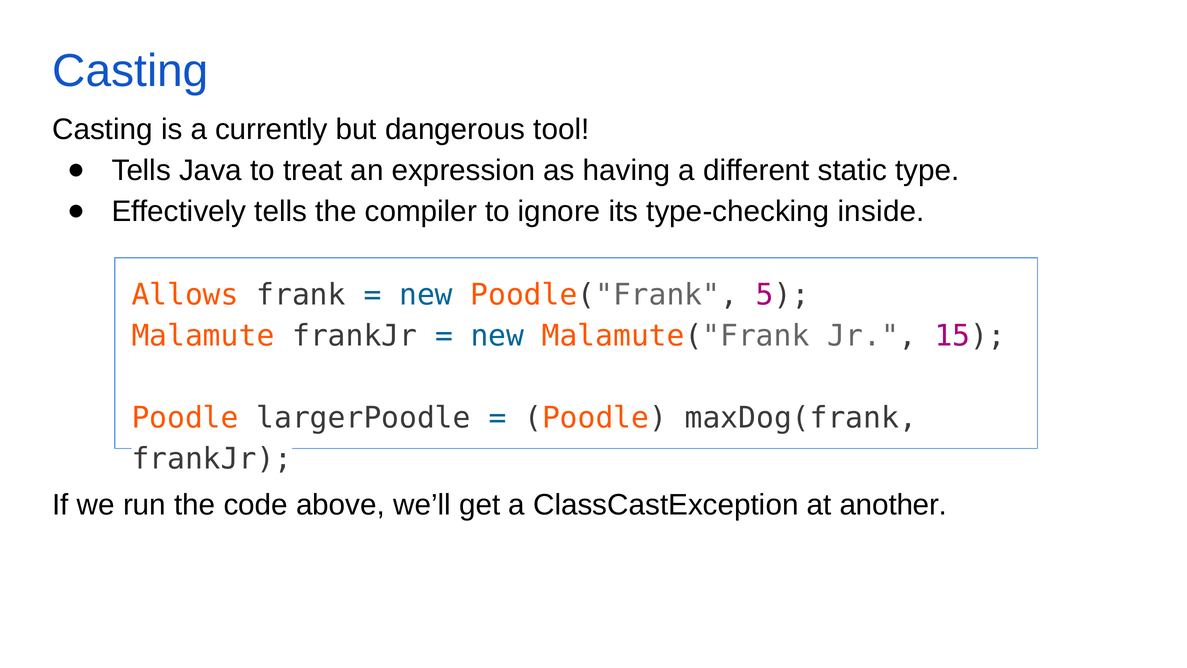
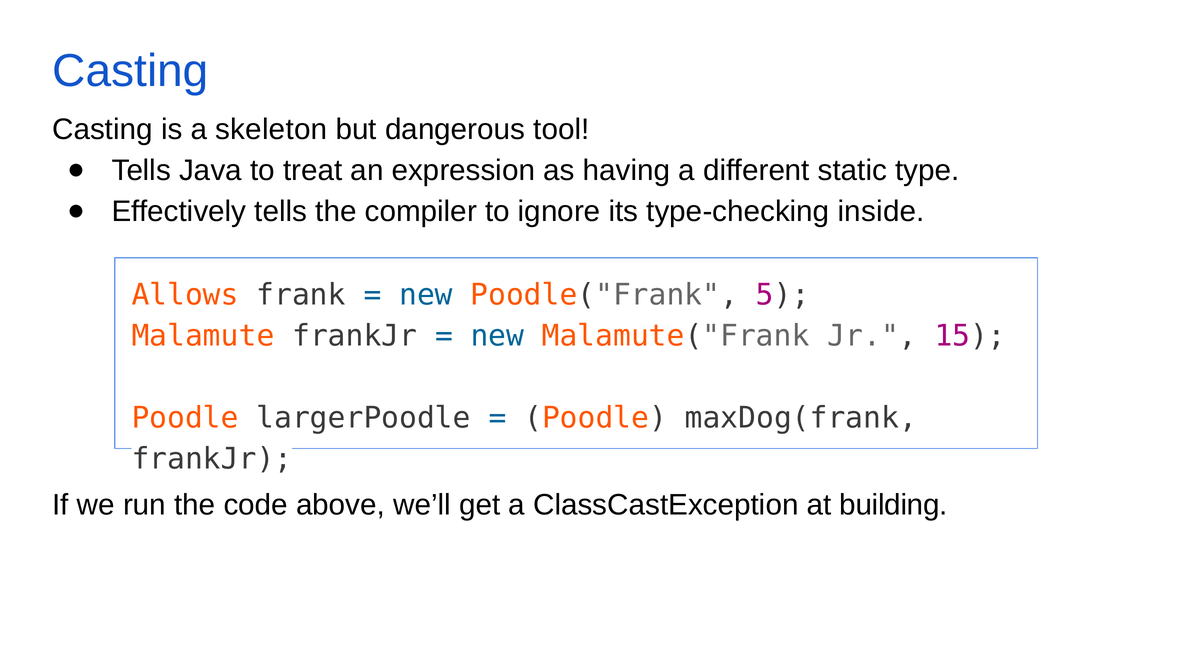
currently: currently -> skeleton (271, 130)
another: another -> building (893, 505)
